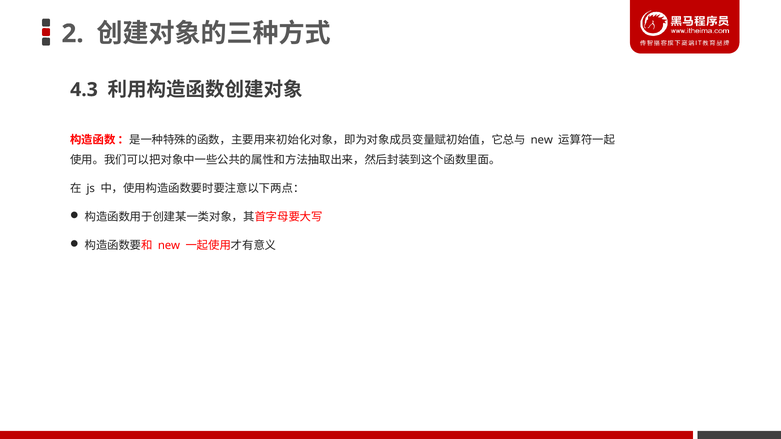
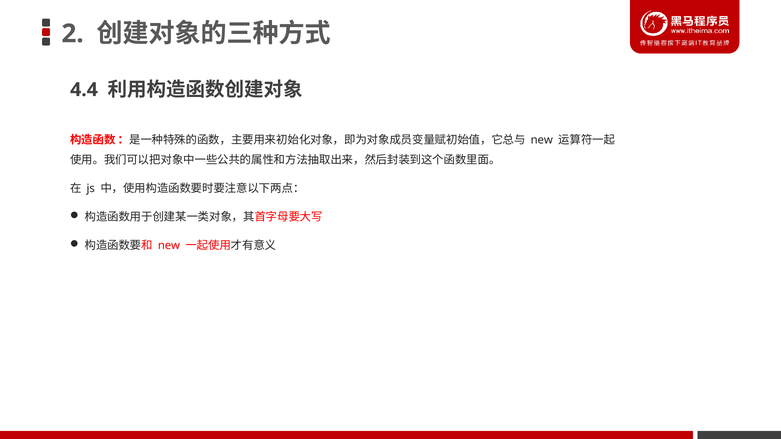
4.3: 4.3 -> 4.4 (84, 90)
